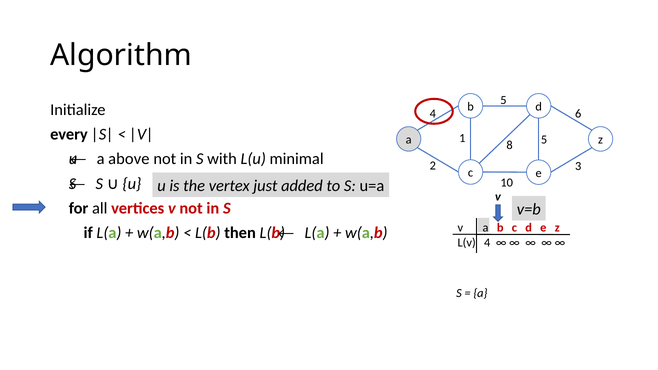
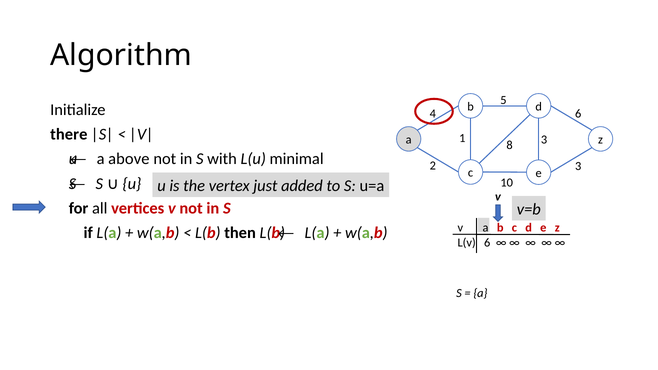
every: every -> there (69, 134)
8 5: 5 -> 3 (544, 140)
L(v 4: 4 -> 6 (487, 243)
